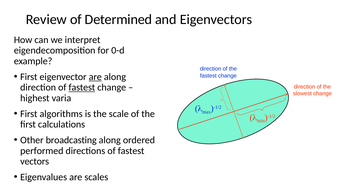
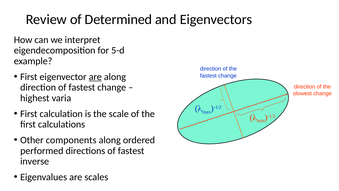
0-d: 0-d -> 5-d (118, 50)
fastest underline: present -> none (82, 87)
algorithms: algorithms -> calculation (61, 114)
broadcasting: broadcasting -> components (71, 140)
vectors: vectors -> inverse (35, 161)
